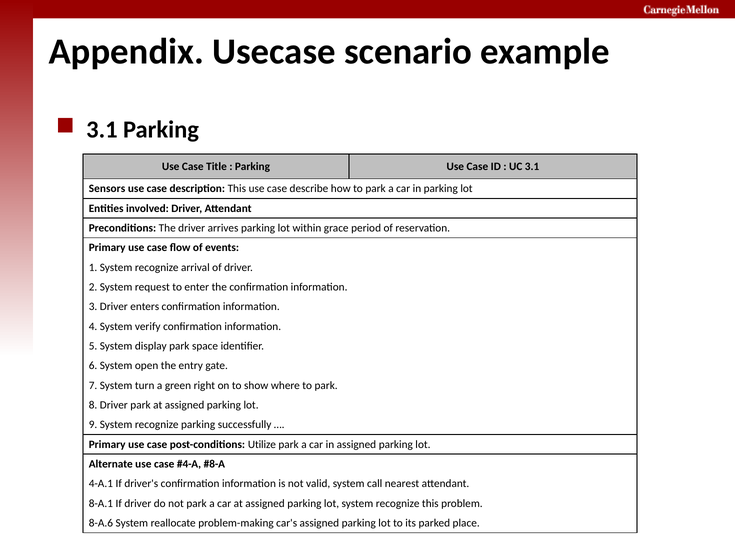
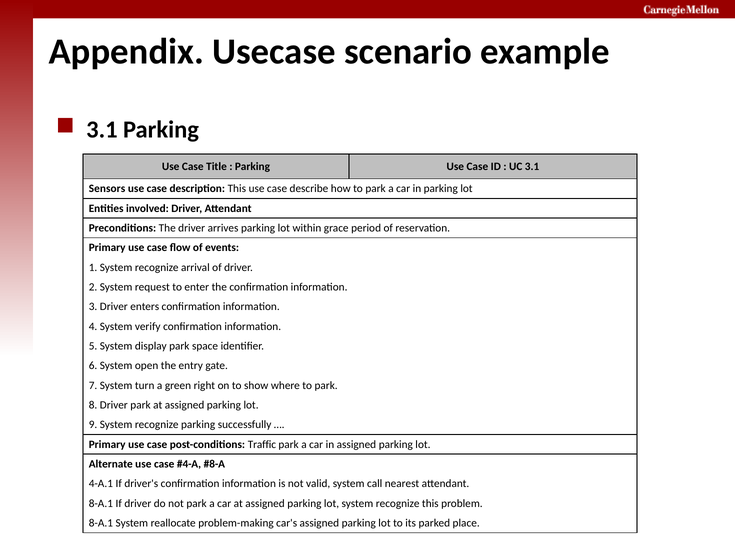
Utilize: Utilize -> Traffic (262, 445)
8-A.6: 8-A.6 -> 8-A.1 (101, 523)
